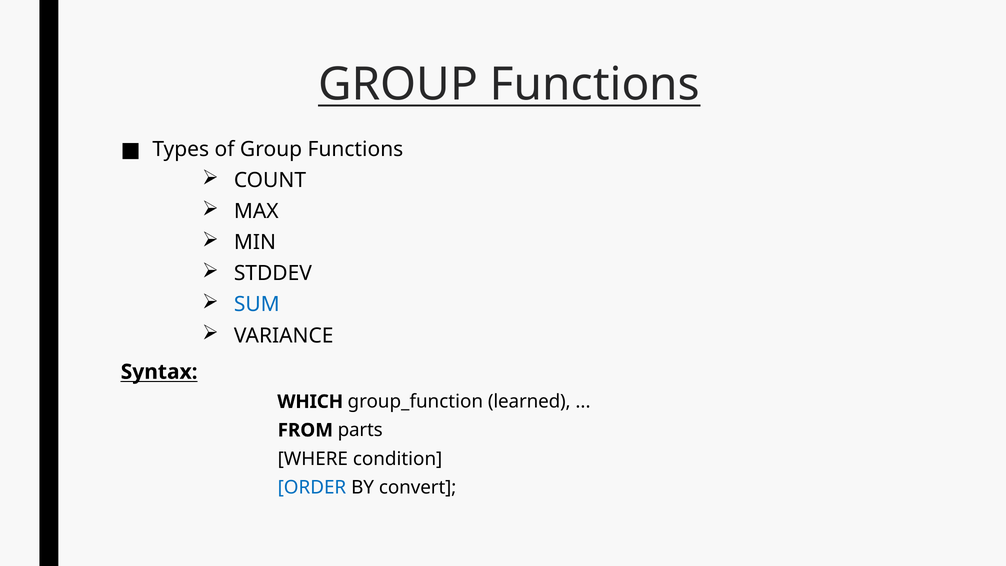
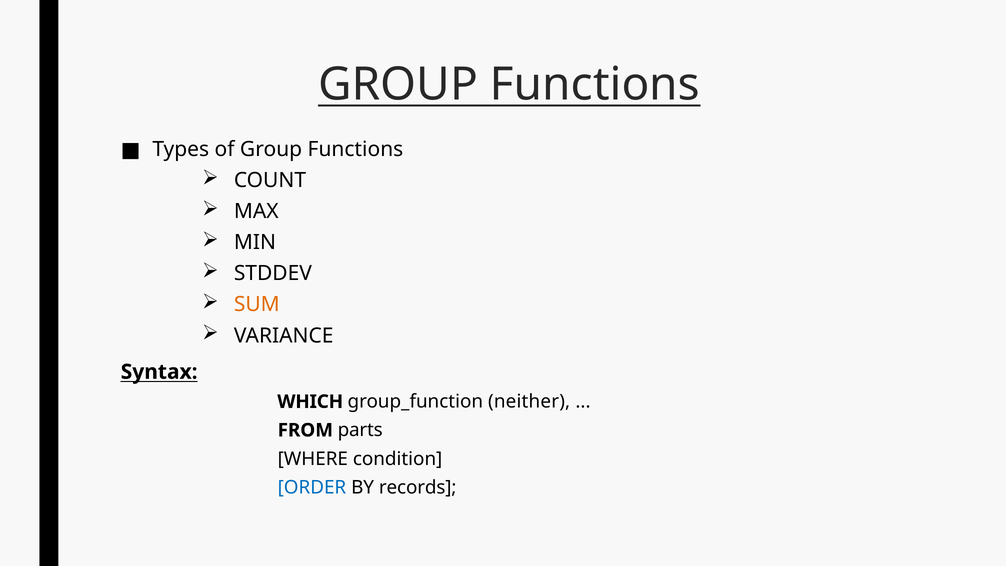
SUM colour: blue -> orange (257, 305)
learned: learned -> neither (529, 402)
convert: convert -> records (418, 487)
